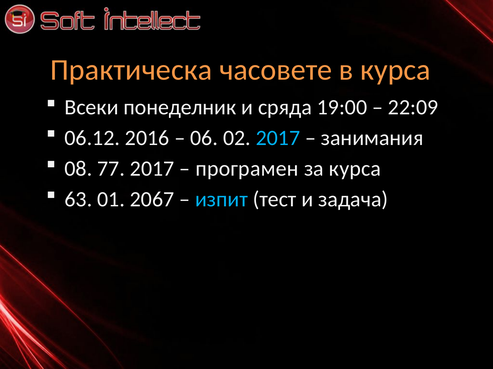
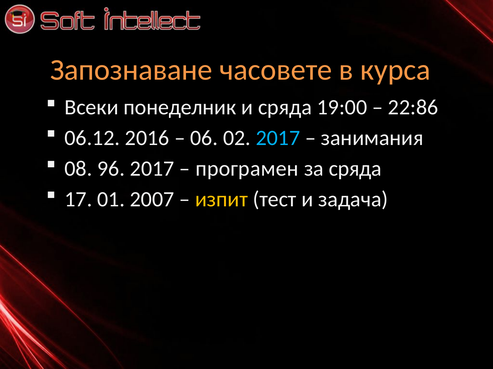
Практическа: Практическа -> Запознаване (131, 70)
22:09: 22:09 -> 22:86 (413, 108)
77: 77 -> 96 (111, 169)
за курса: курса -> сряда (355, 169)
63: 63 -> 17 (78, 200)
2067: 2067 -> 2007 (152, 200)
изпит colour: light blue -> yellow (222, 200)
